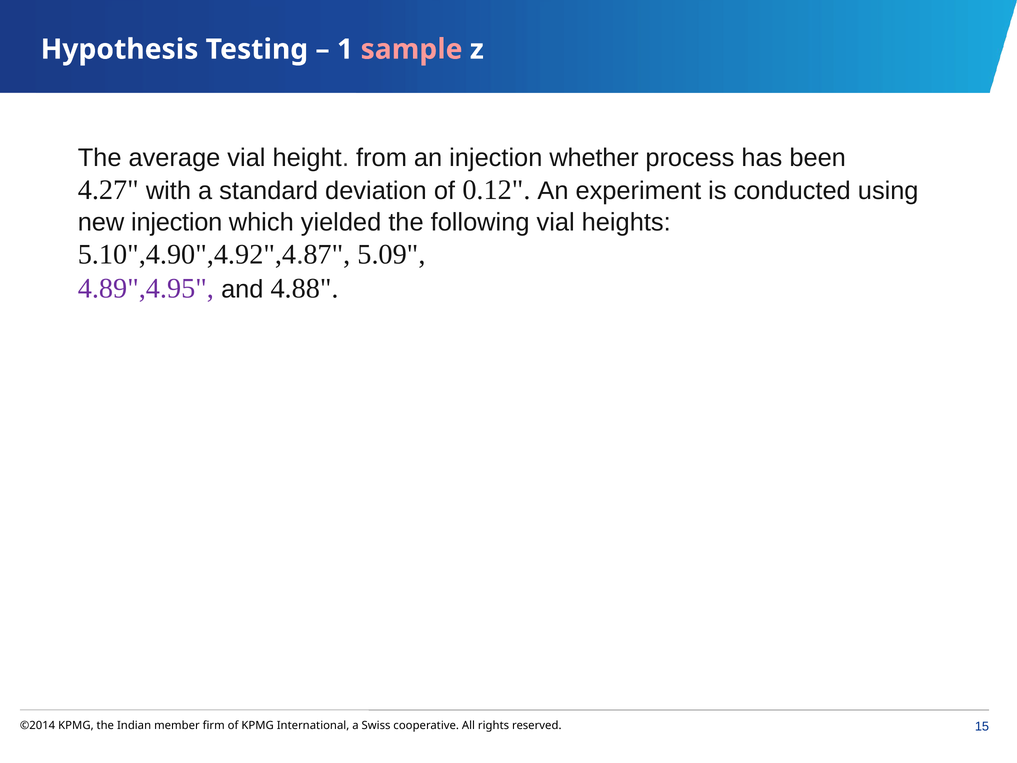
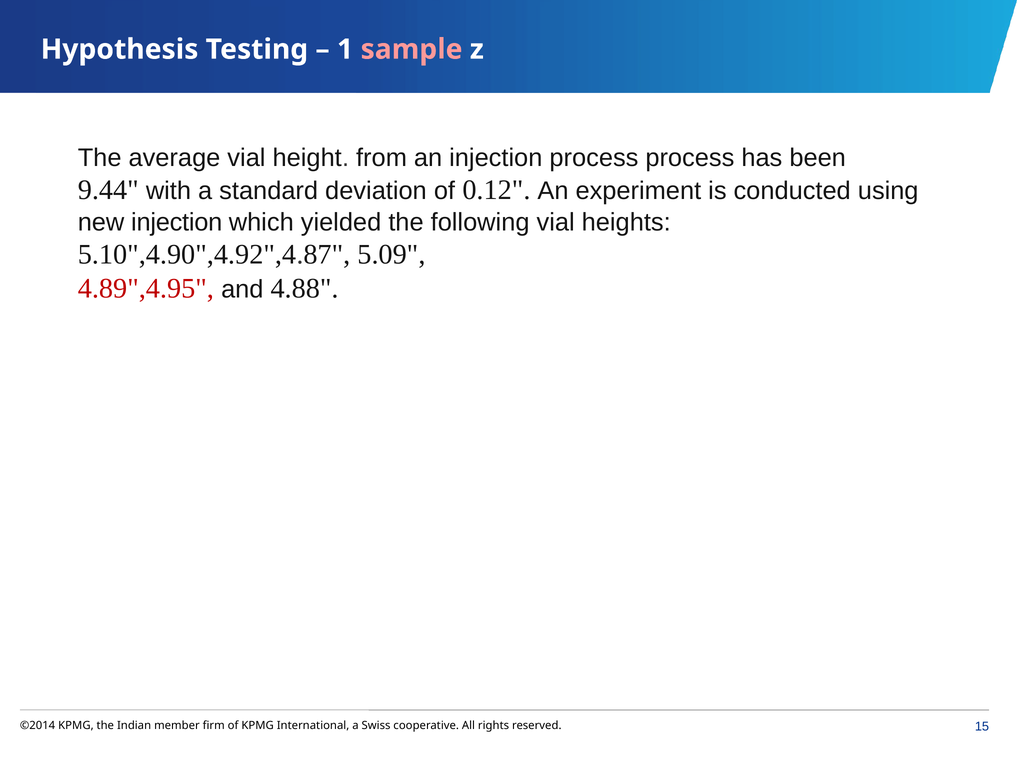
injection whether: whether -> process (594, 158)
4.27: 4.27 -> 9.44 (108, 190)
4.89",4.95 colour: purple -> red (146, 288)
